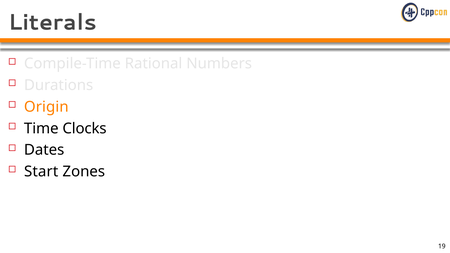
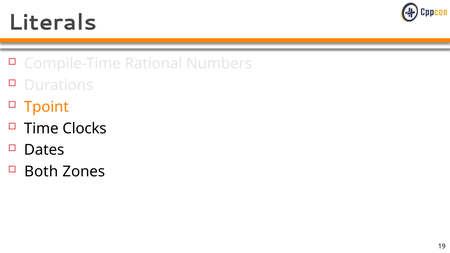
Origin: Origin -> Tpoint (46, 107)
Start: Start -> Both (41, 172)
